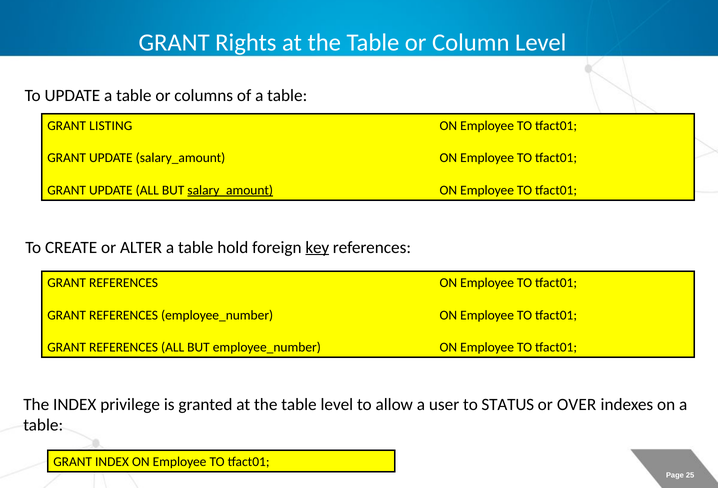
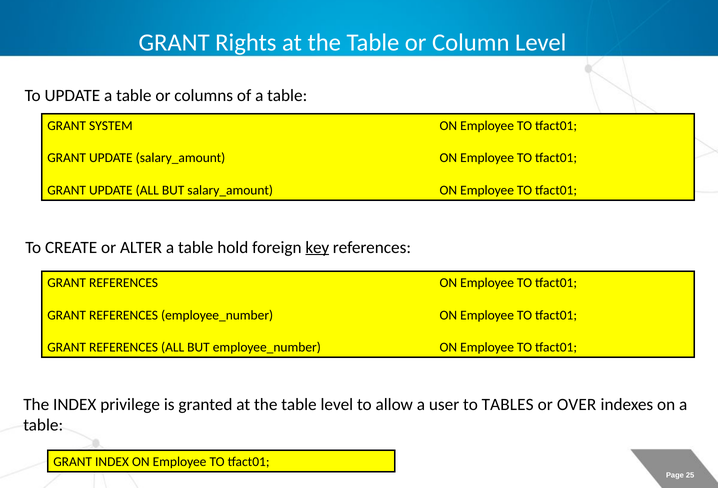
LISTING: LISTING -> SYSTEM (111, 125)
salary_amount underline: present -> none (230, 190)
STATUS: STATUS -> TABLES (508, 404)
